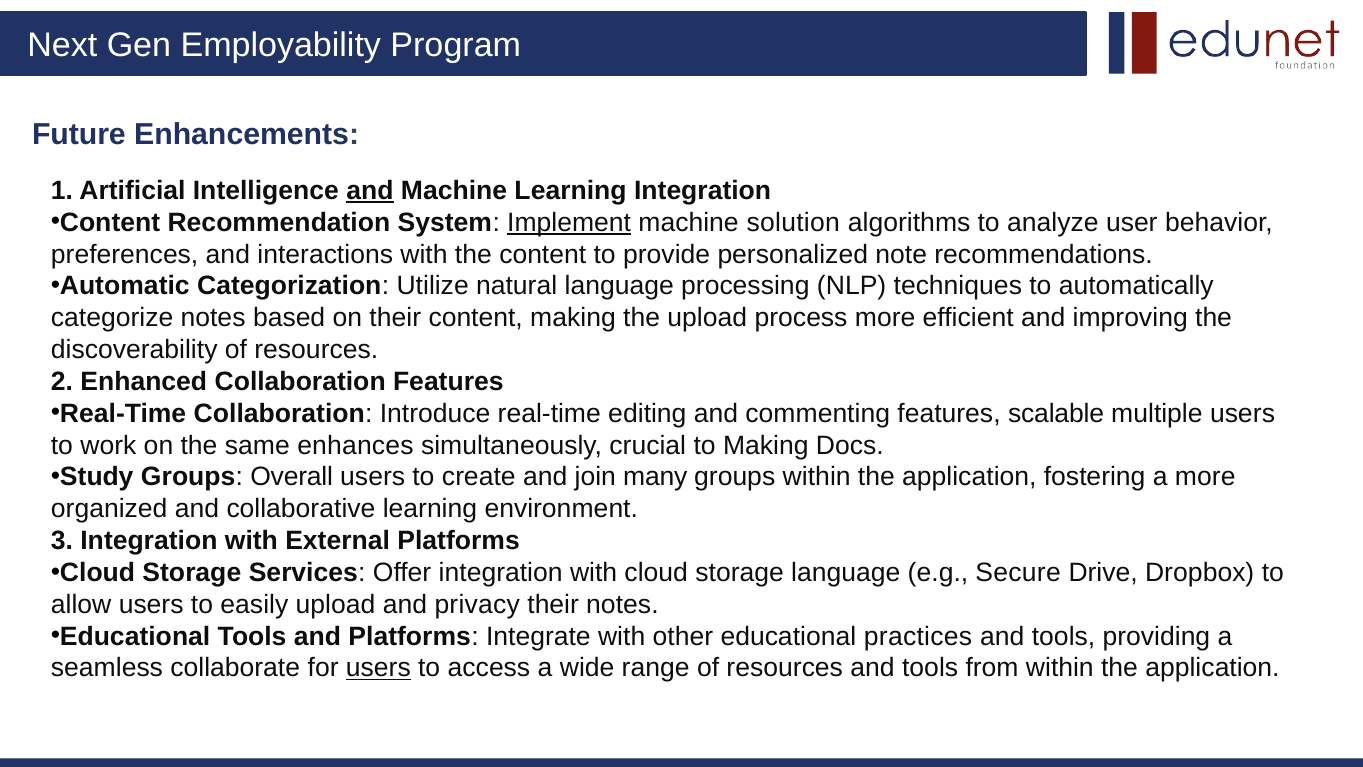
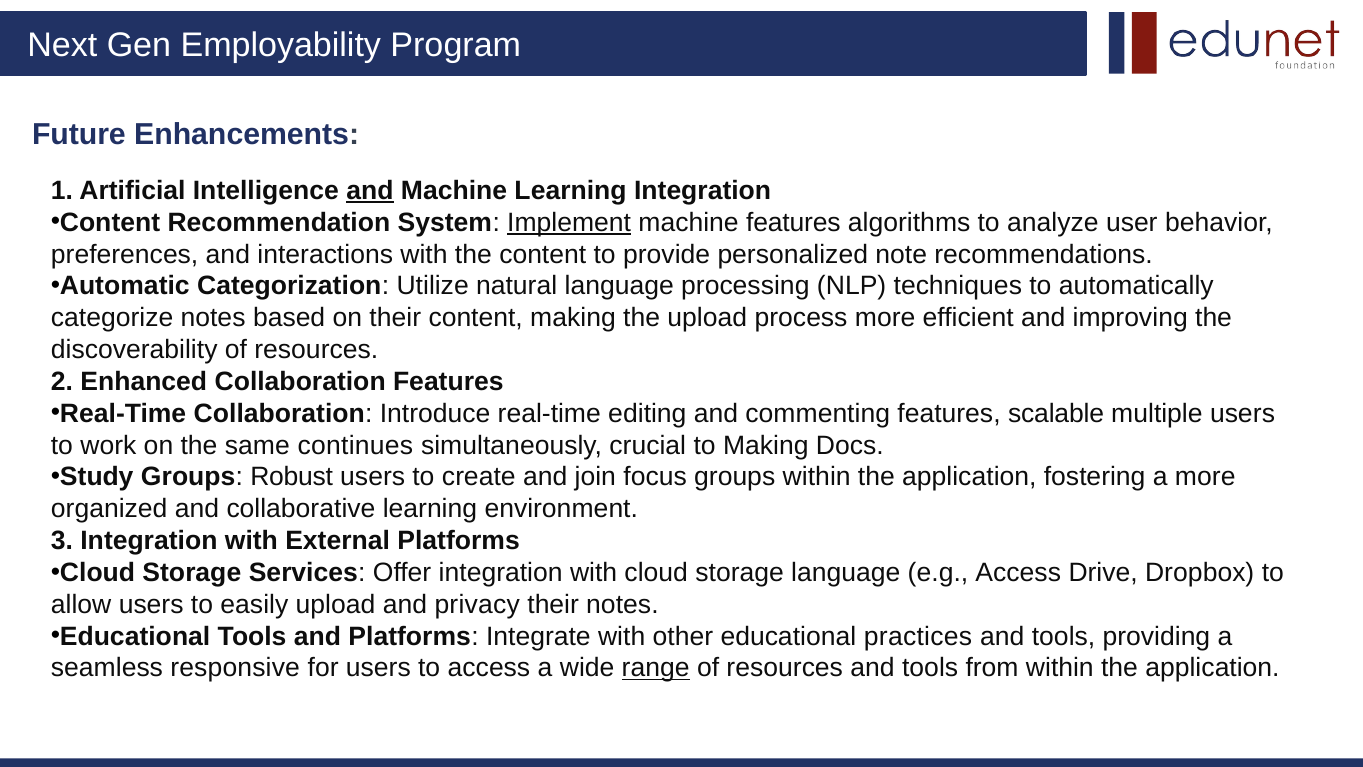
machine solution: solution -> features (793, 222)
enhances: enhances -> continues (355, 445)
Overall: Overall -> Robust (292, 477)
many: many -> focus (655, 477)
e.g Secure: Secure -> Access (1018, 572)
collaborate: collaborate -> responsive (235, 668)
users underline: present -> none (378, 668)
range underline: none -> present (656, 668)
